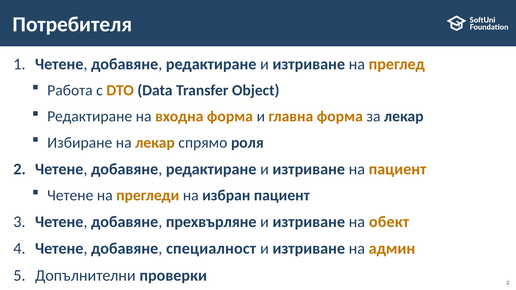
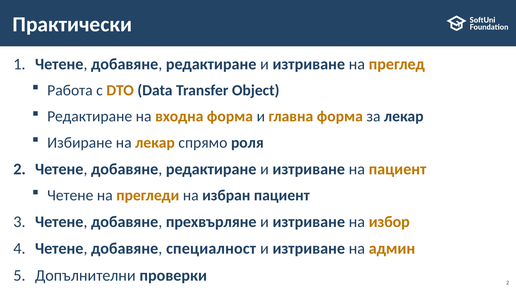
Потребителя: Потребителя -> Практически (72, 24)
обект: обект -> избор (389, 222)
